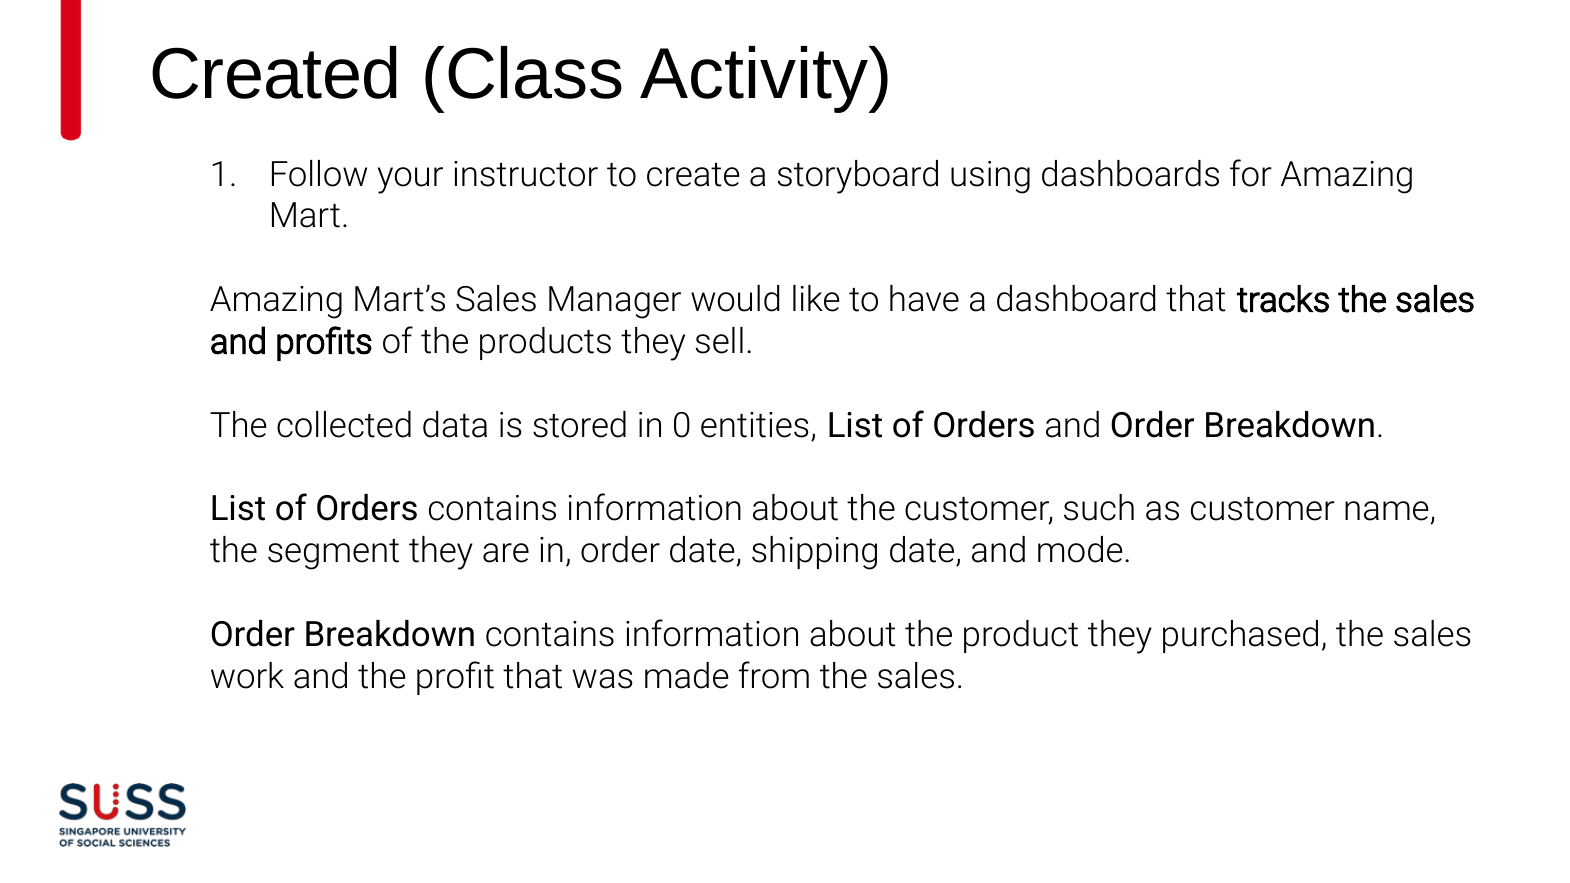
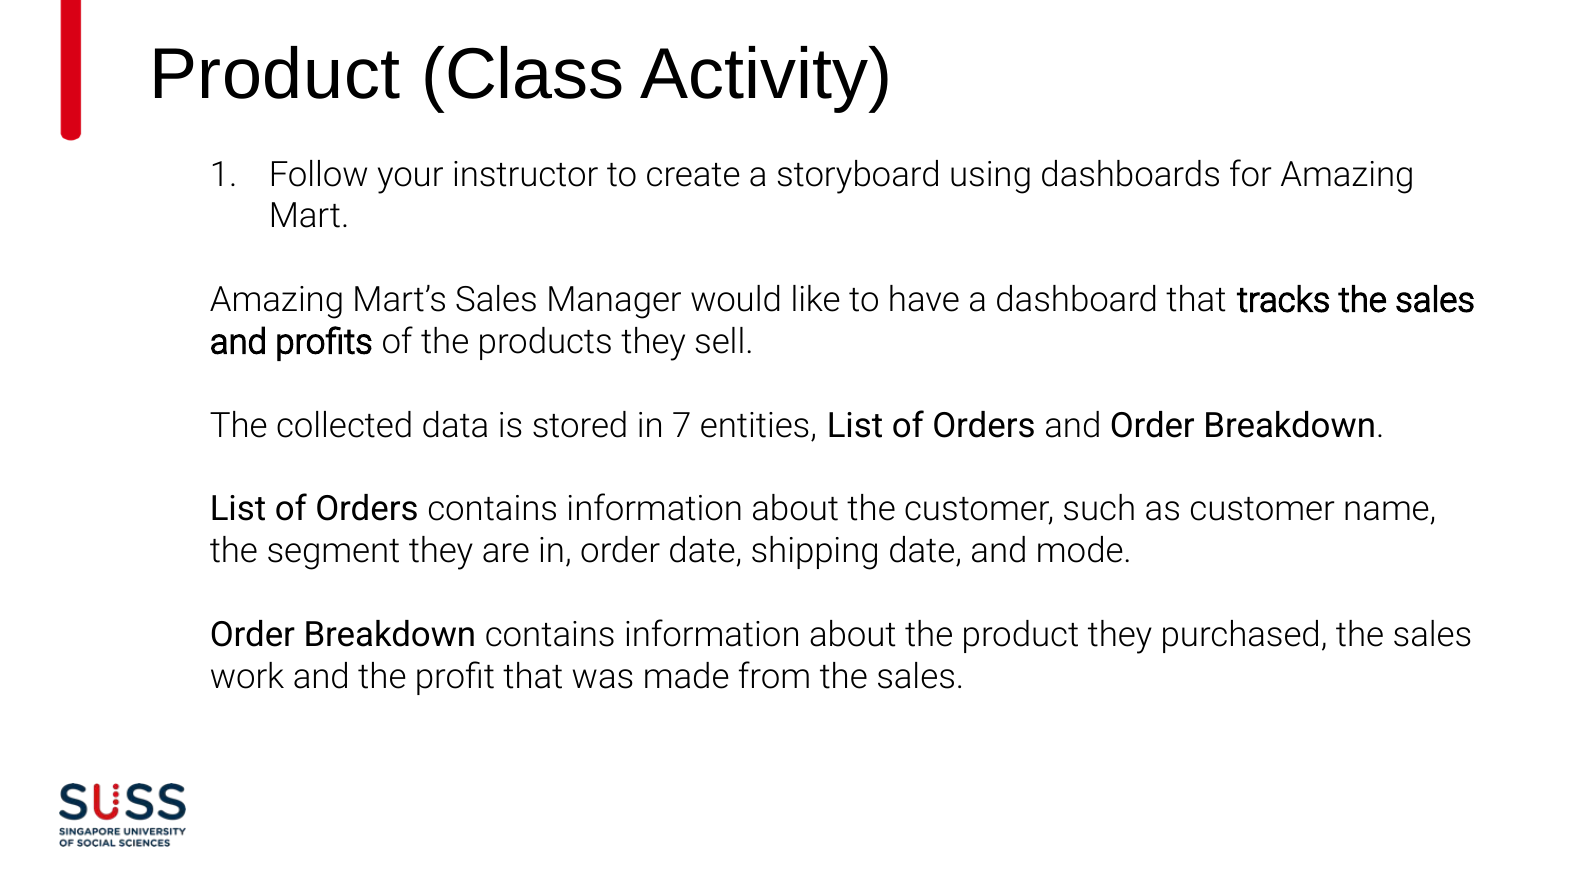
Created: Created -> Product (275, 75)
0: 0 -> 7 (682, 426)
